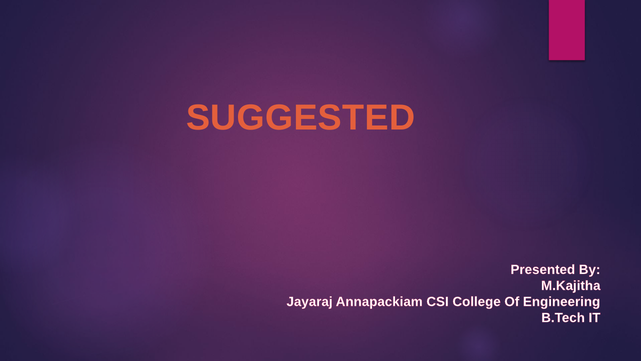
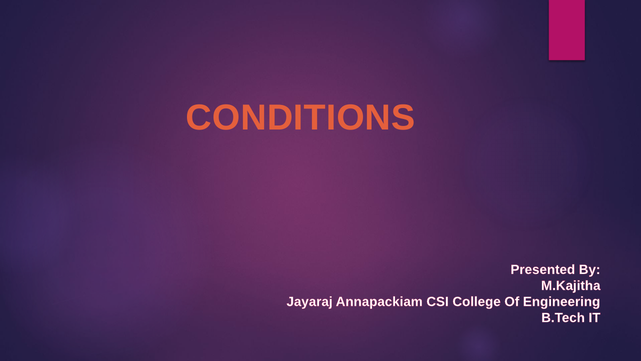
SUGGESTED: SUGGESTED -> CONDITIONS (301, 118)
